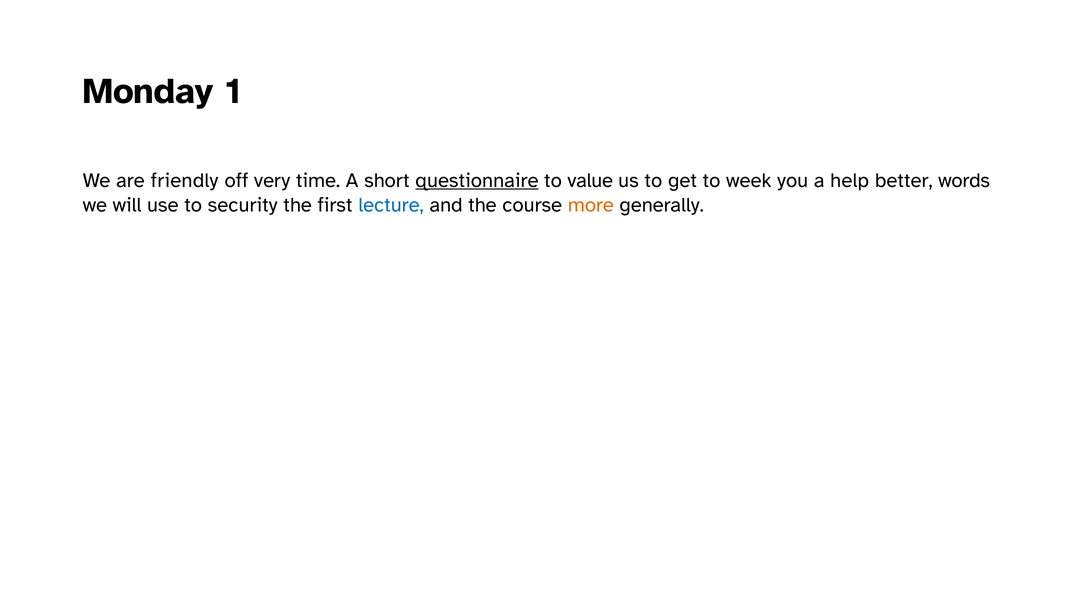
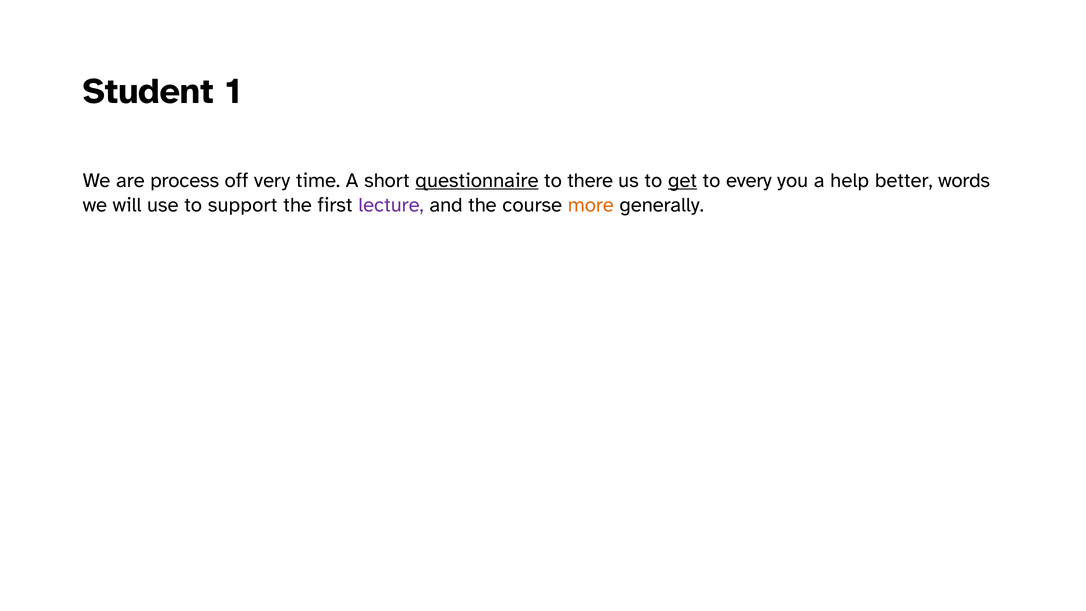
Monday: Monday -> Student (148, 91)
friendly: friendly -> process (185, 180)
value: value -> there (590, 180)
get underline: none -> present (683, 180)
week: week -> every (749, 180)
security: security -> support (243, 205)
lecture colour: blue -> purple (391, 205)
